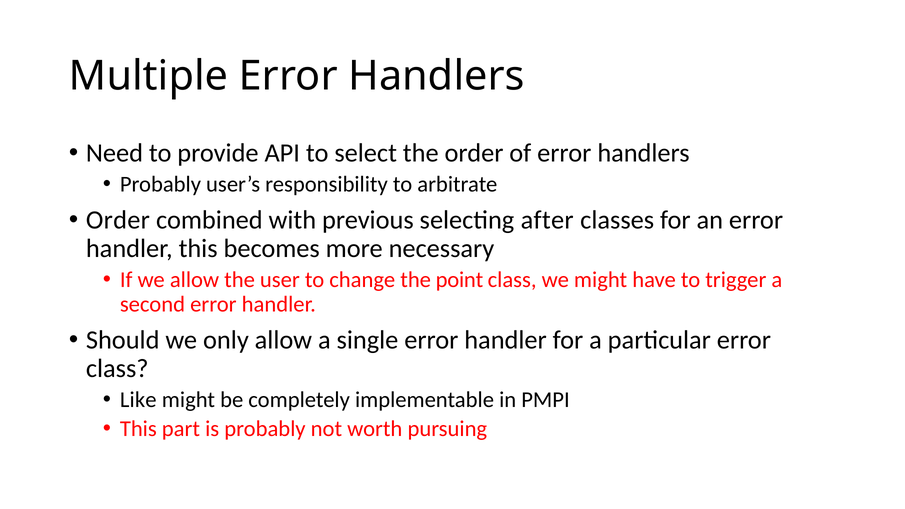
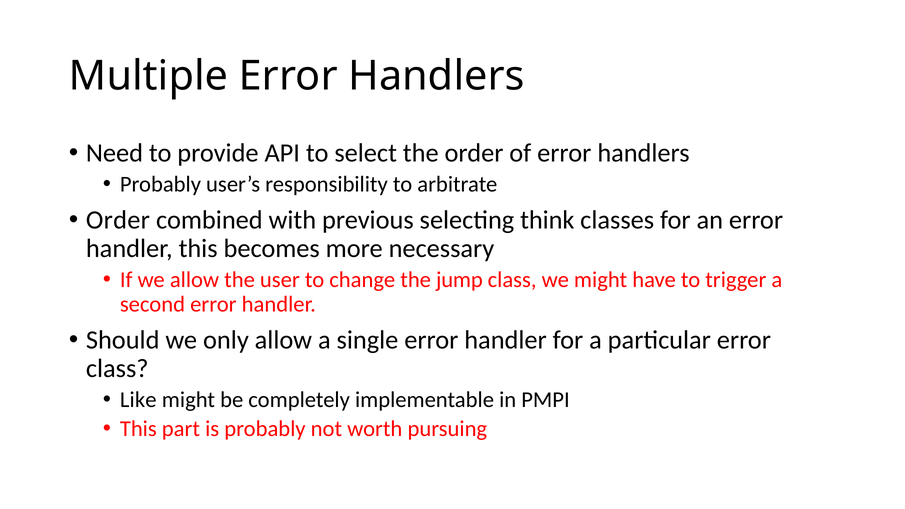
after: after -> think (547, 220)
point: point -> jump (459, 280)
